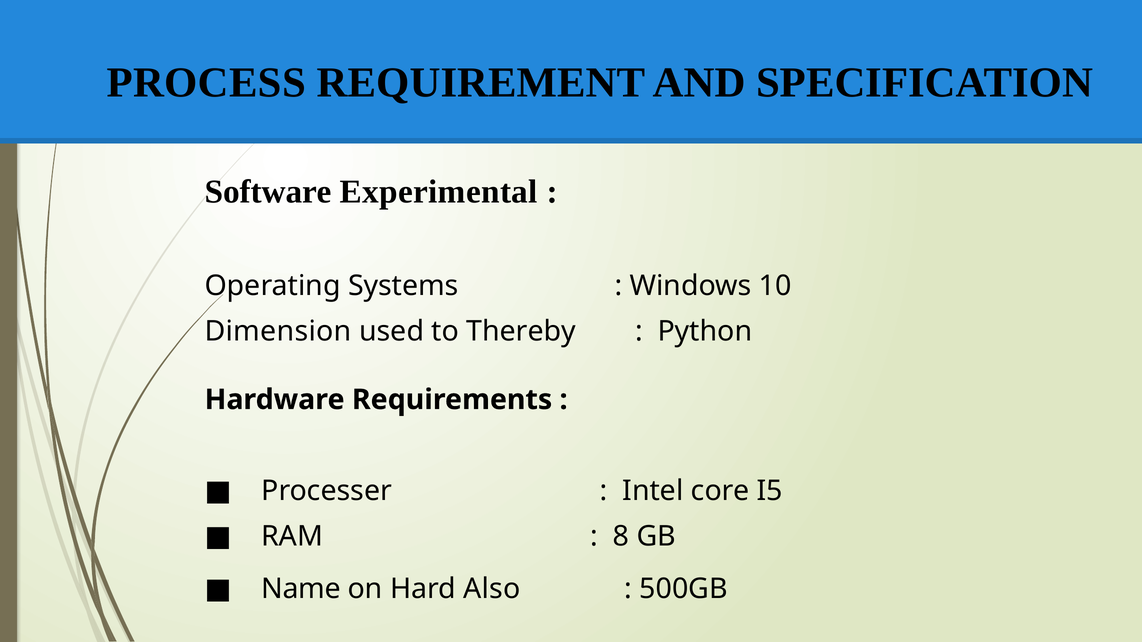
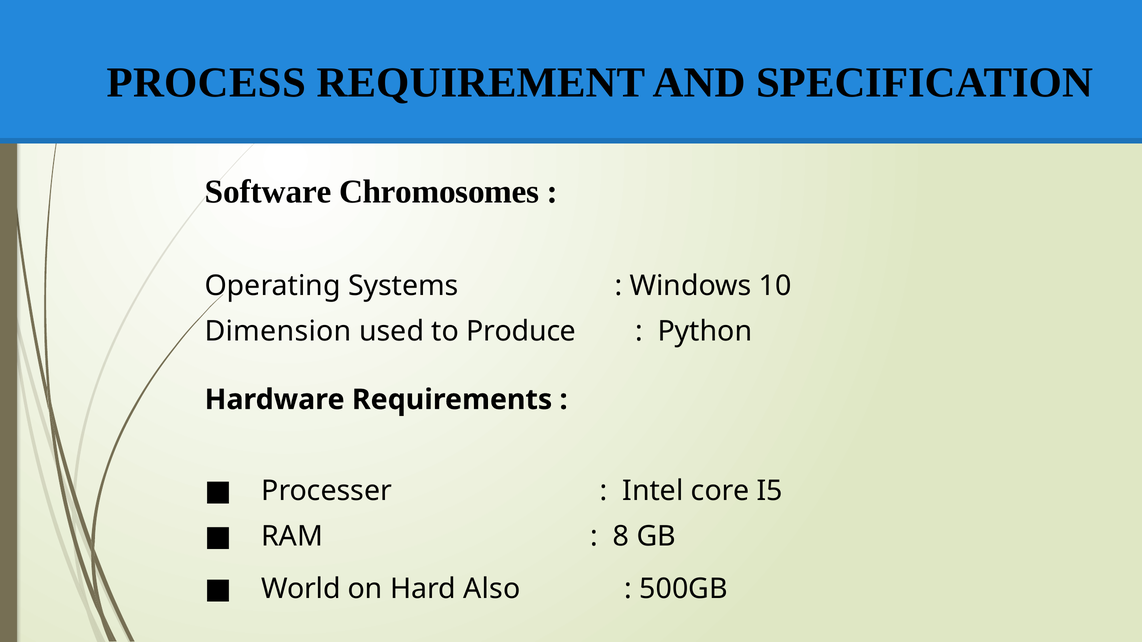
Experimental: Experimental -> Chromosomes (439, 192)
Thereby: Thereby -> Produce (521, 331)
Name: Name -> World (301, 589)
